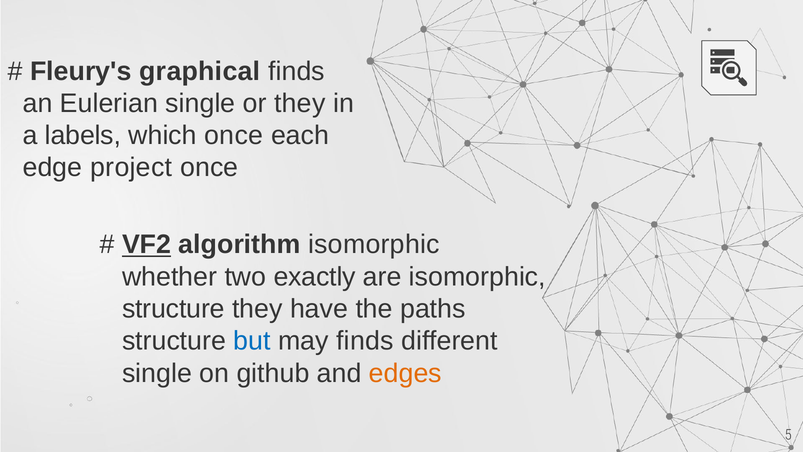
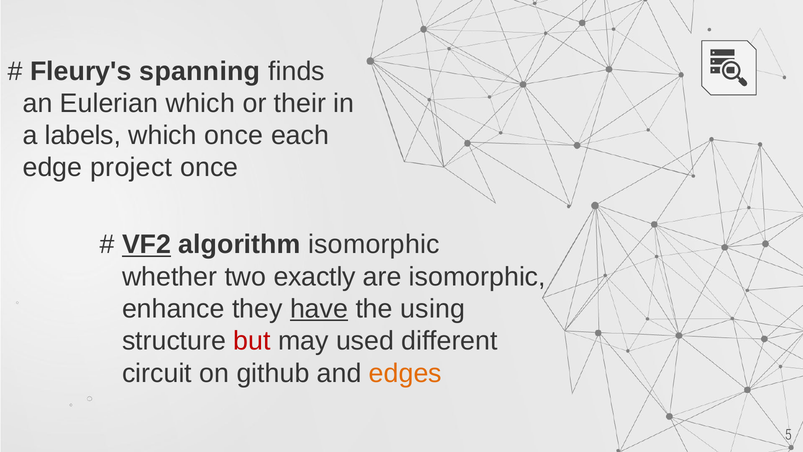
graphical: graphical -> spanning (200, 71)
Eulerian single: single -> which (200, 103)
or they: they -> their (300, 103)
structure: structure -> enhance (173, 309)
have underline: none -> present (319, 309)
paths: paths -> using (433, 309)
but colour: blue -> red (252, 341)
may finds: finds -> used (365, 341)
single: single -> circuit (157, 373)
